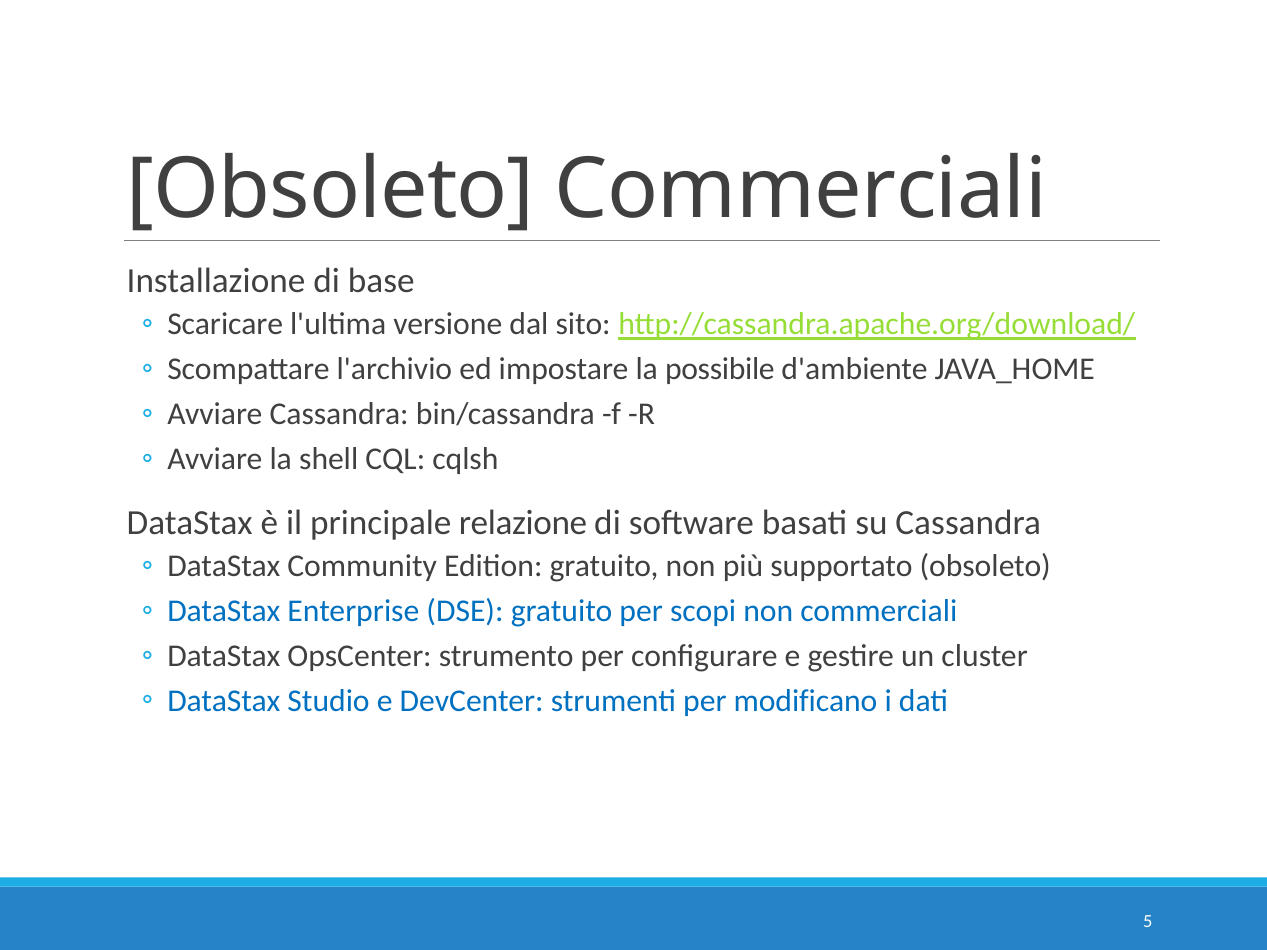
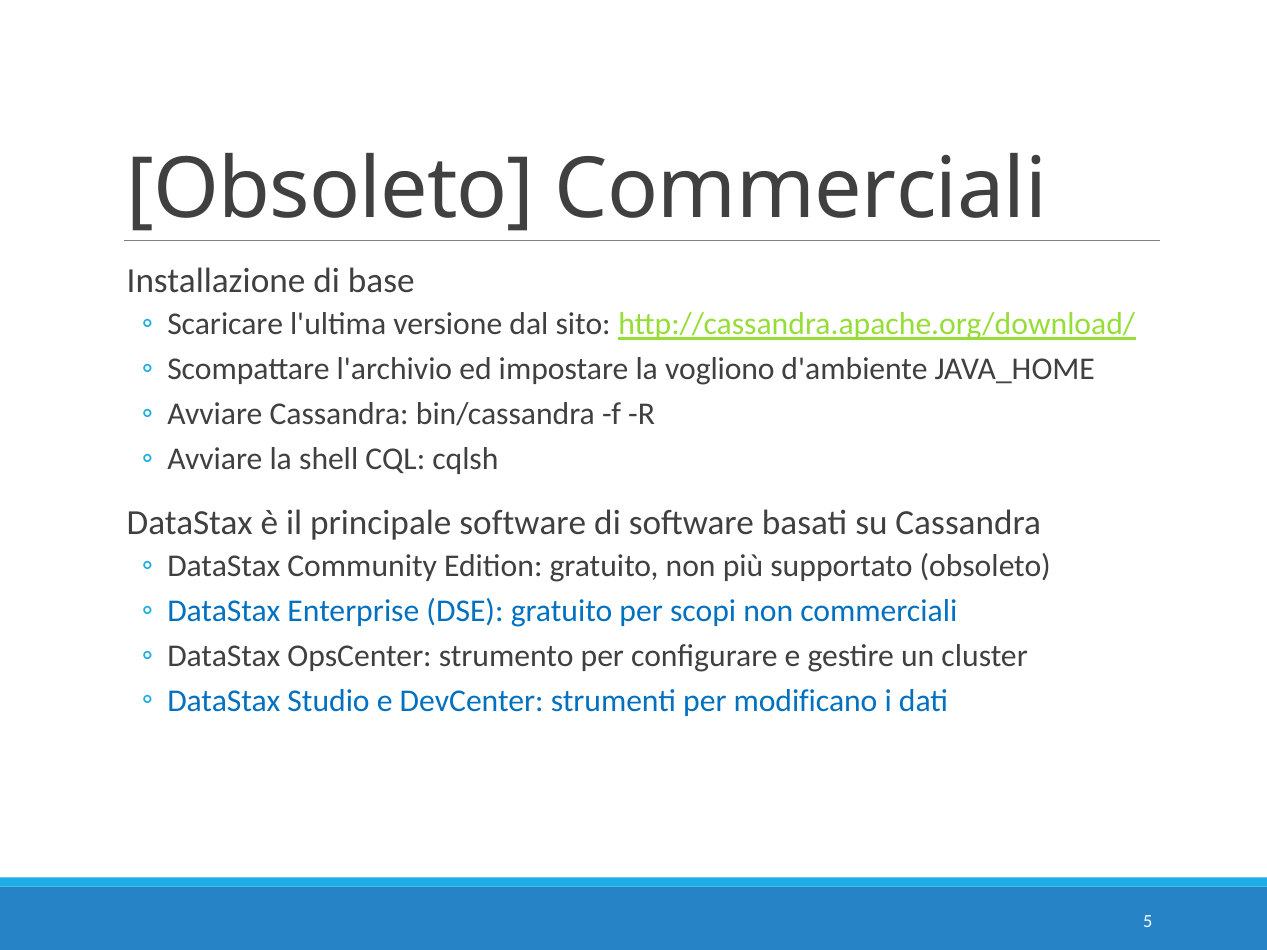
possibile: possibile -> vogliono (720, 369)
principale relazione: relazione -> software (523, 523)
